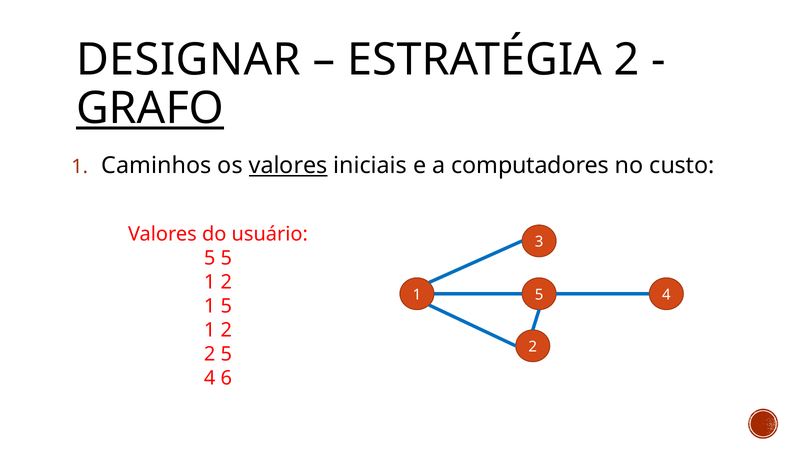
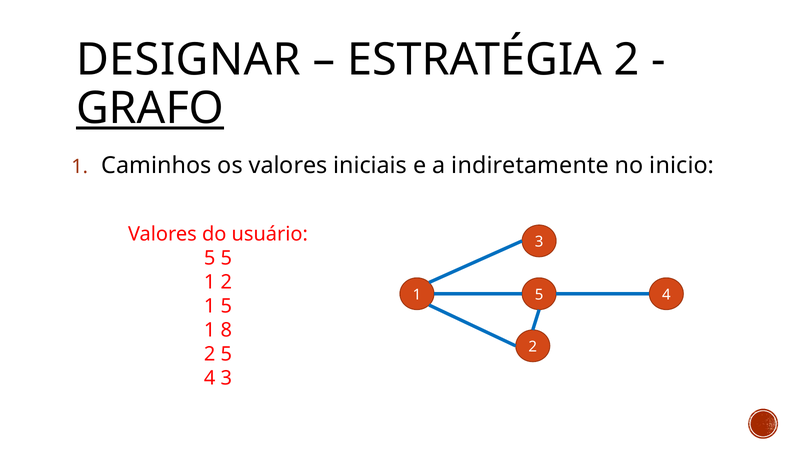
valores underline: present -> none (288, 166)
computadores: computadores -> indiretamente (530, 166)
custo: custo -> inicio (682, 166)
2: 2 -> 8 (226, 330)
4 6: 6 -> 3 (226, 378)
